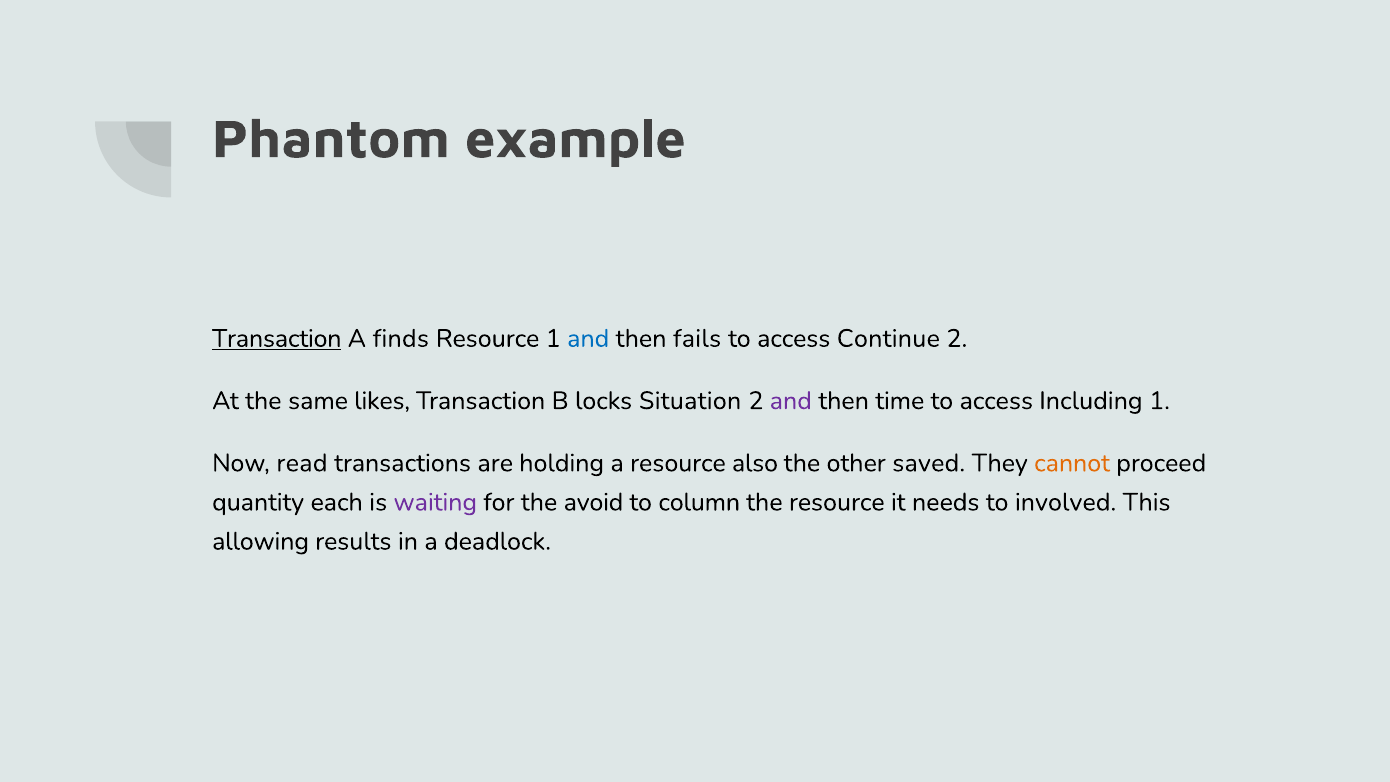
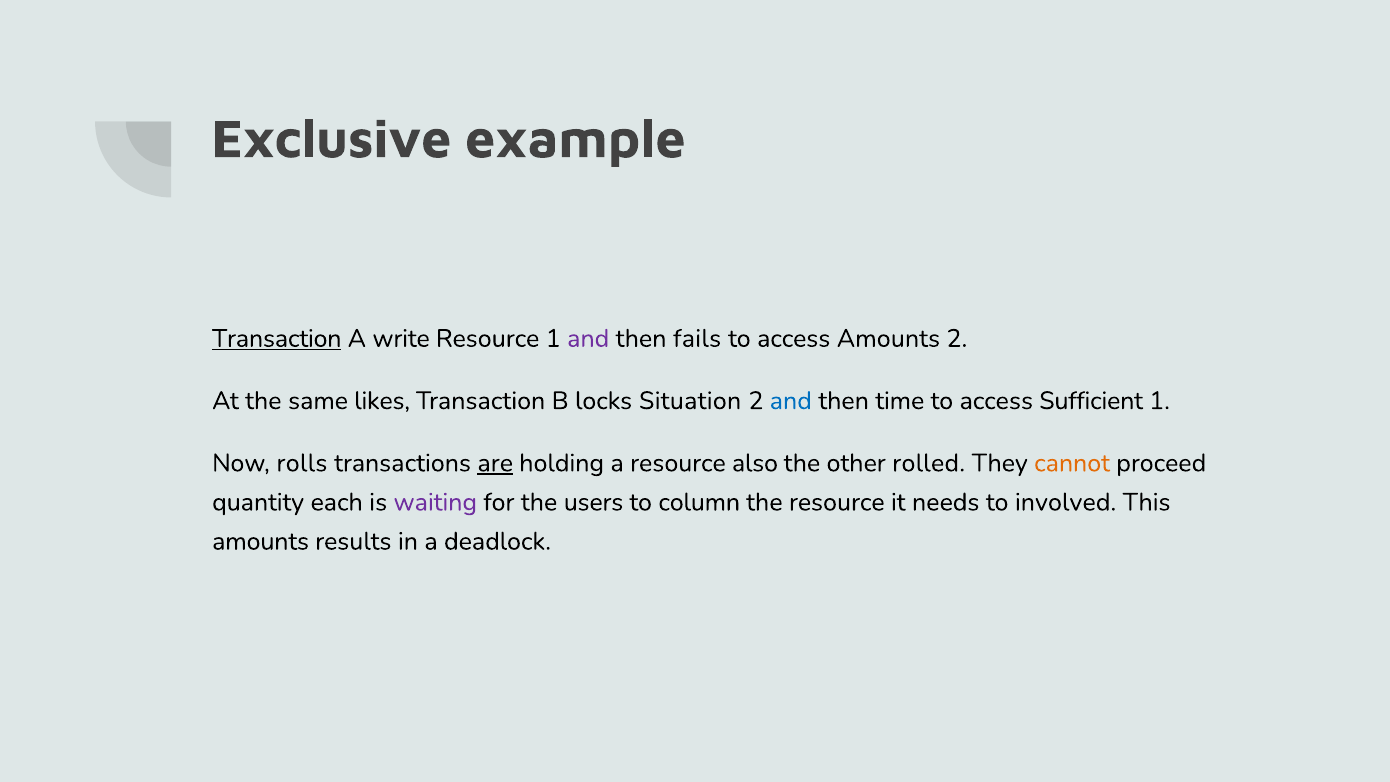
Phantom: Phantom -> Exclusive (331, 139)
finds: finds -> write (401, 338)
and colour: blue -> purple (588, 338)
access Continue: Continue -> Amounts (888, 338)
and colour: purple -> blue (791, 401)
Including: Including -> Sufficient (1091, 401)
read: read -> rolls (302, 463)
are underline: none -> present (495, 463)
saved: saved -> rolled (929, 463)
avoid: avoid -> users (593, 502)
allowing: allowing -> amounts (261, 541)
